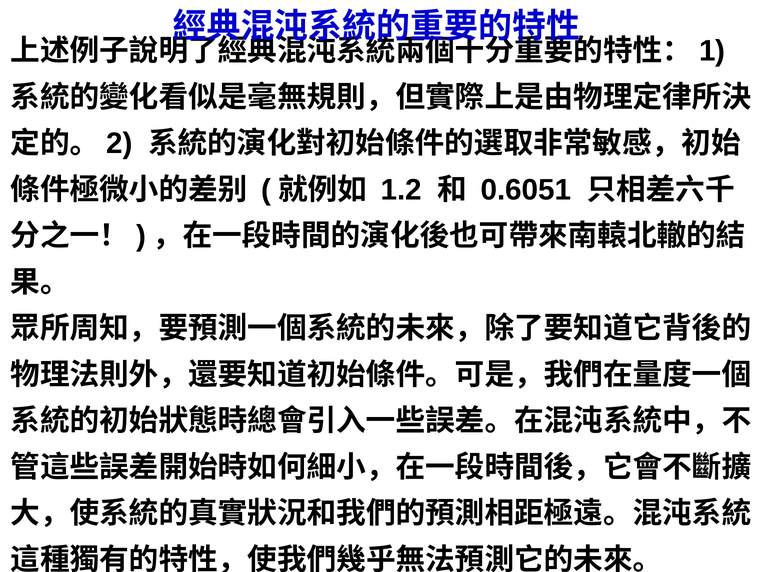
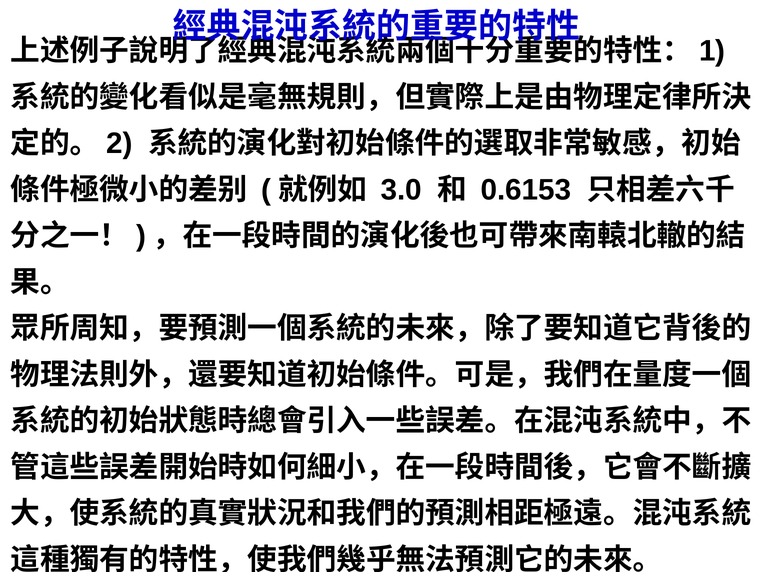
1.2: 1.2 -> 3.0 (401, 190)
0.6051: 0.6051 -> 0.6153 (526, 190)
